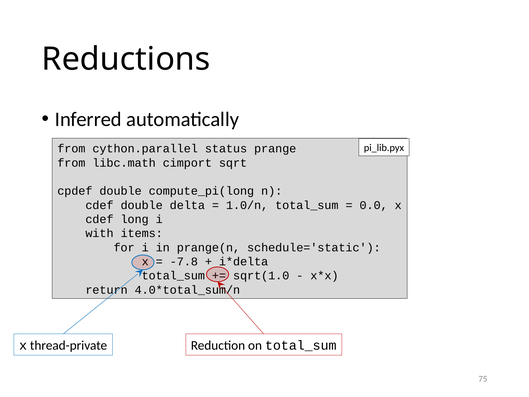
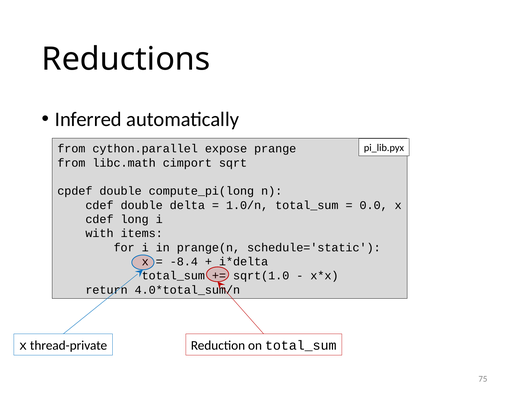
status: status -> expose (226, 149)
-7.8: -7.8 -> -8.4 (184, 261)
